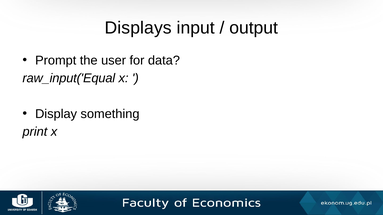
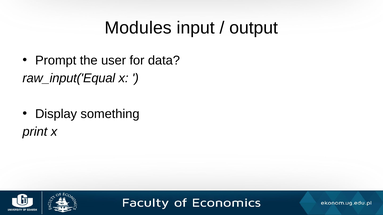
Displays: Displays -> Modules (138, 28)
